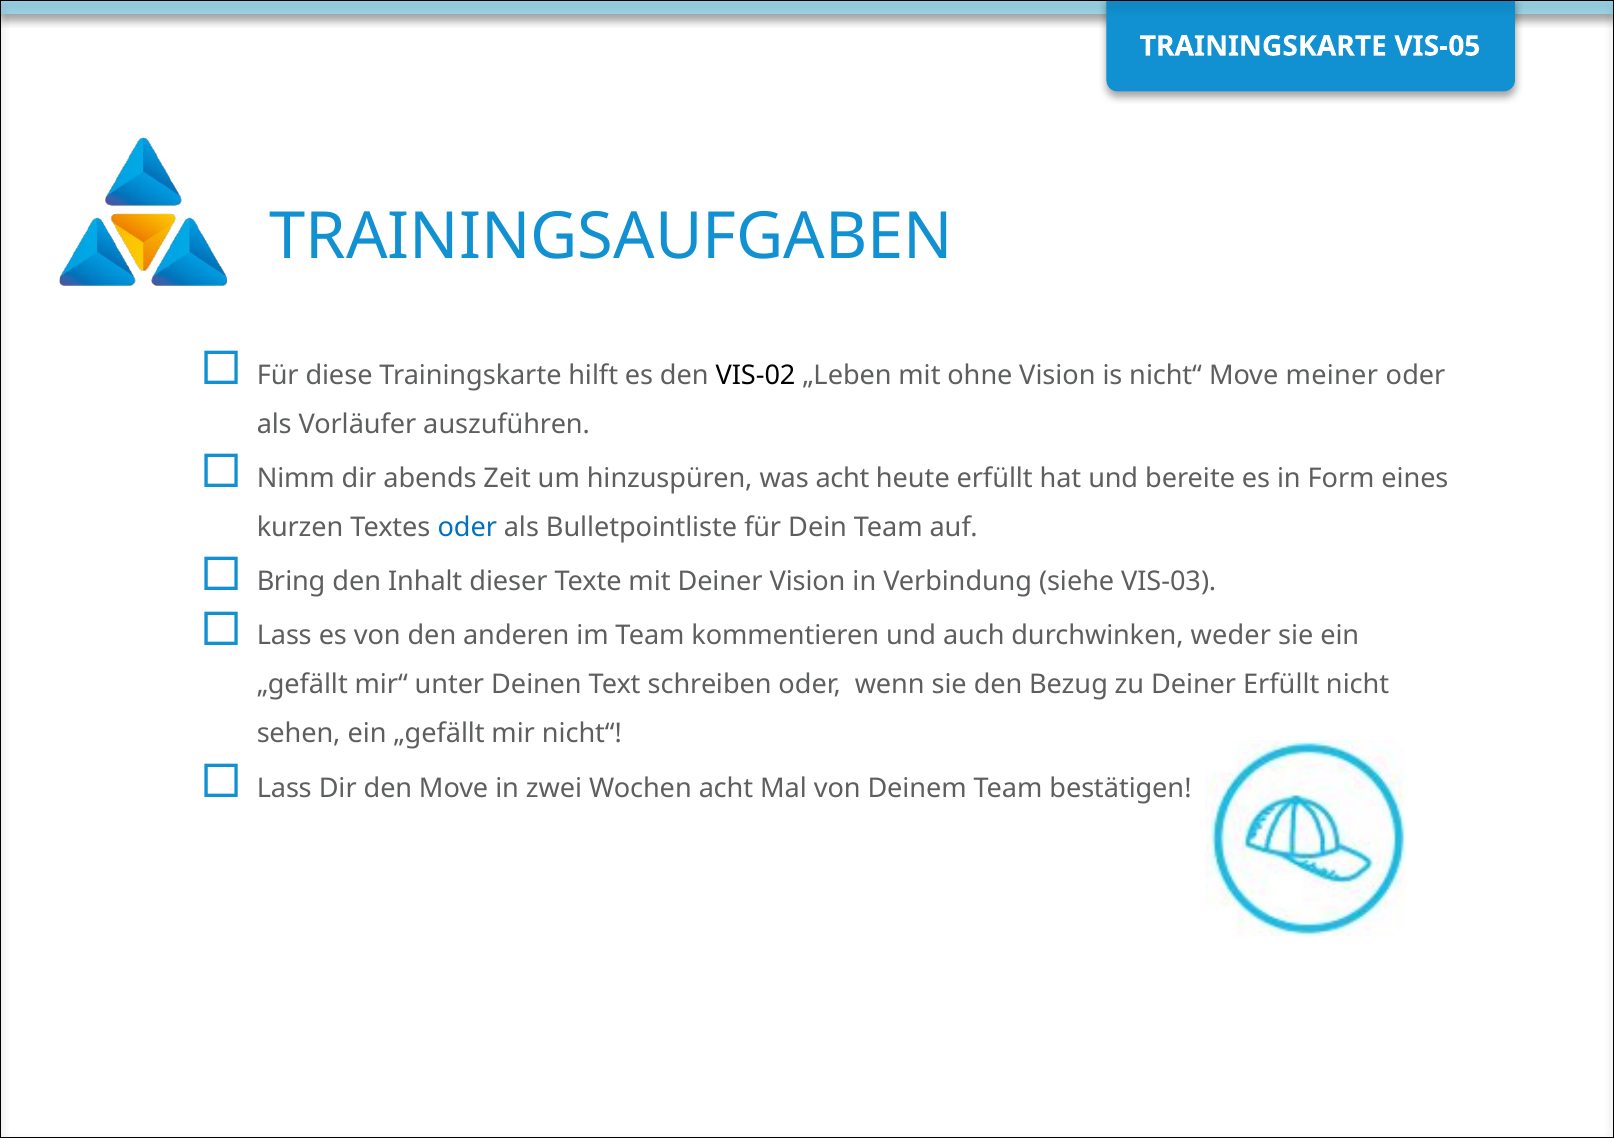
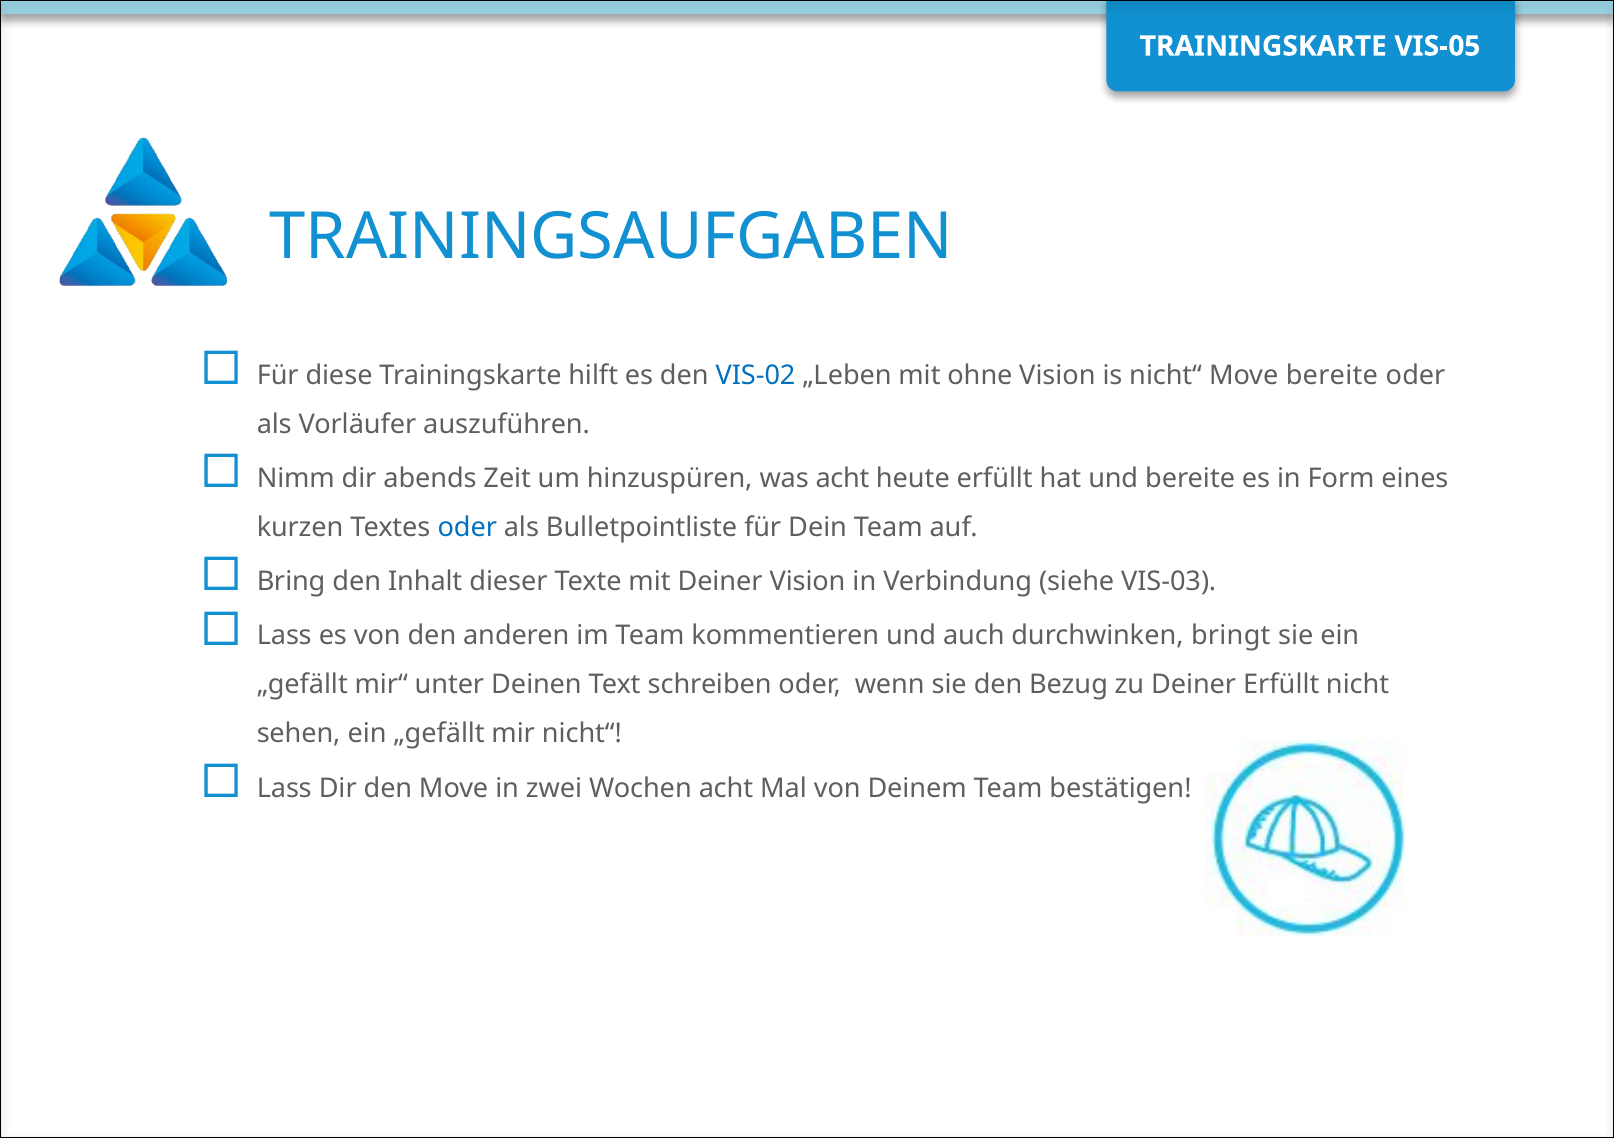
VIS-02 colour: black -> blue (756, 375)
Move meiner: meiner -> bereite (1332, 375)
weder: weder -> bringt (1231, 636)
